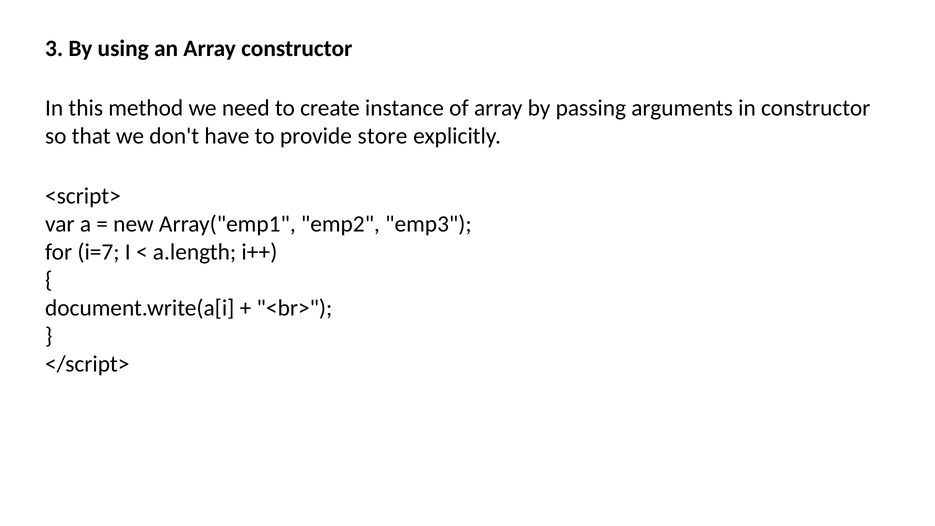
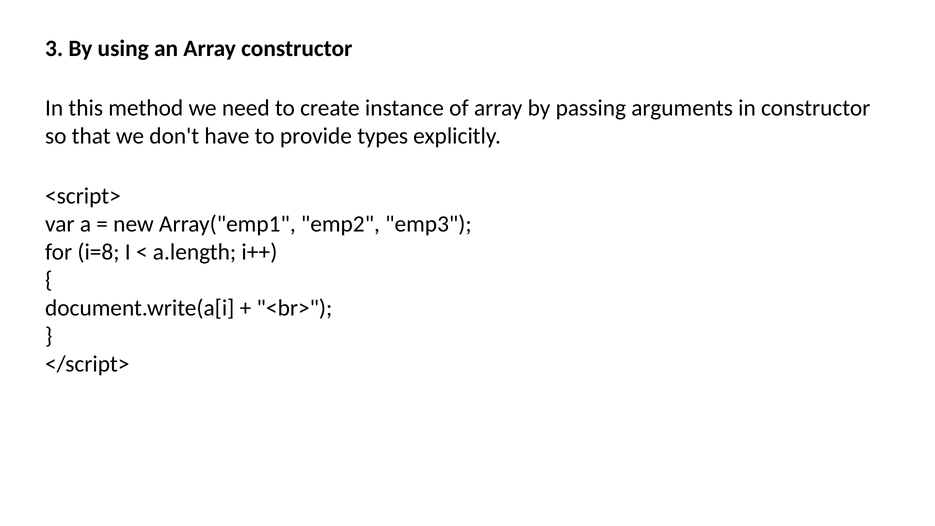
store: store -> types (383, 136)
i=7: i=7 -> i=8 (98, 252)
